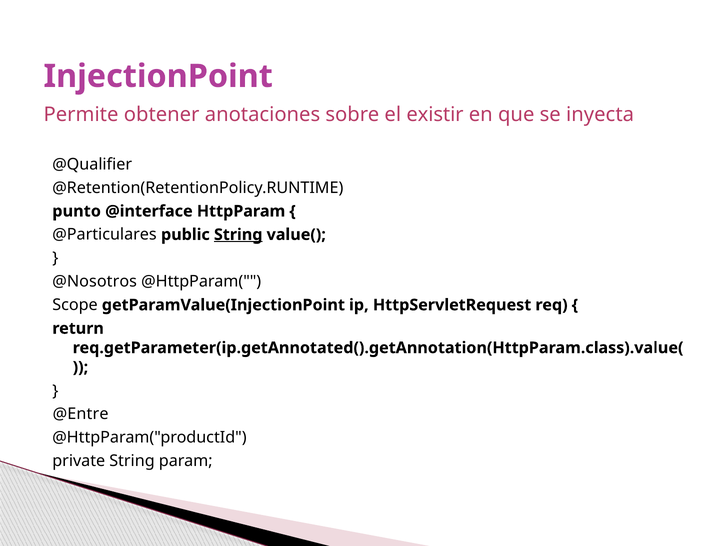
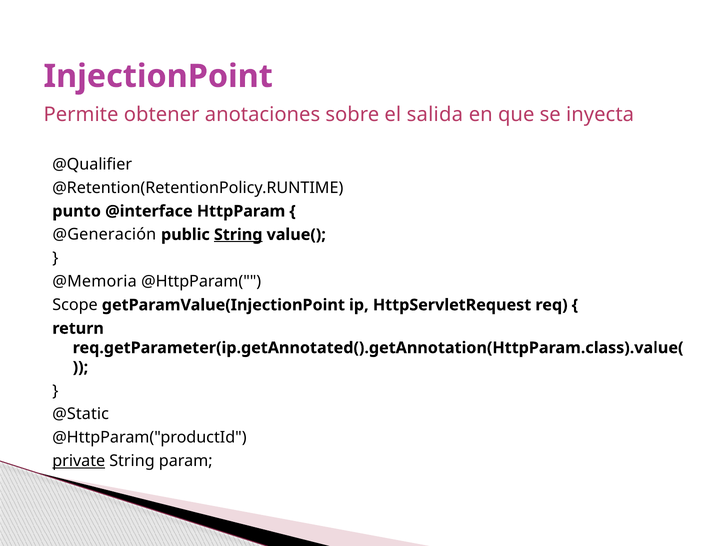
existir: existir -> salida (435, 115)
@Particulares: @Particulares -> @Generación (104, 235)
@Nosotros: @Nosotros -> @Memoria (95, 282)
@Entre: @Entre -> @Static (81, 414)
private underline: none -> present (79, 461)
